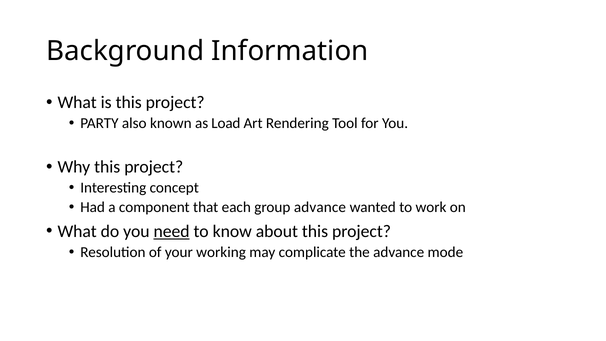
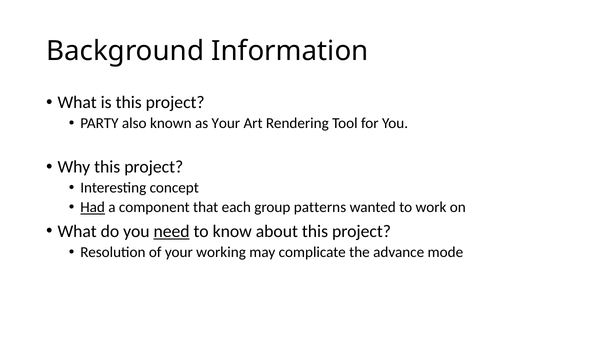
as Load: Load -> Your (226, 123)
Had underline: none -> present (93, 207)
group advance: advance -> patterns (320, 207)
